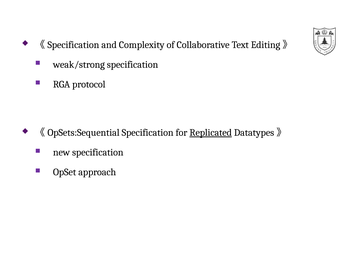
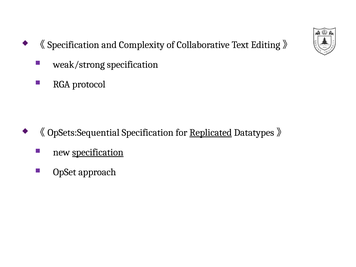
specification underline: none -> present (98, 152)
